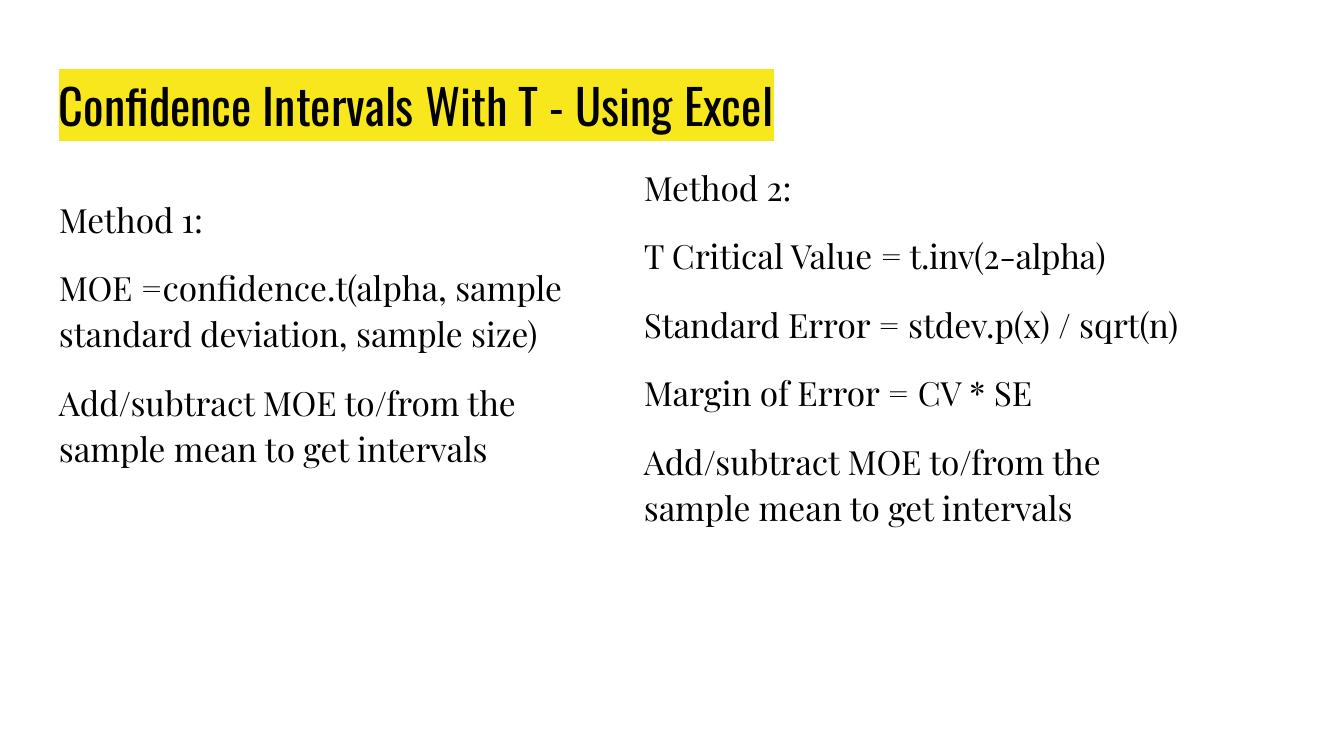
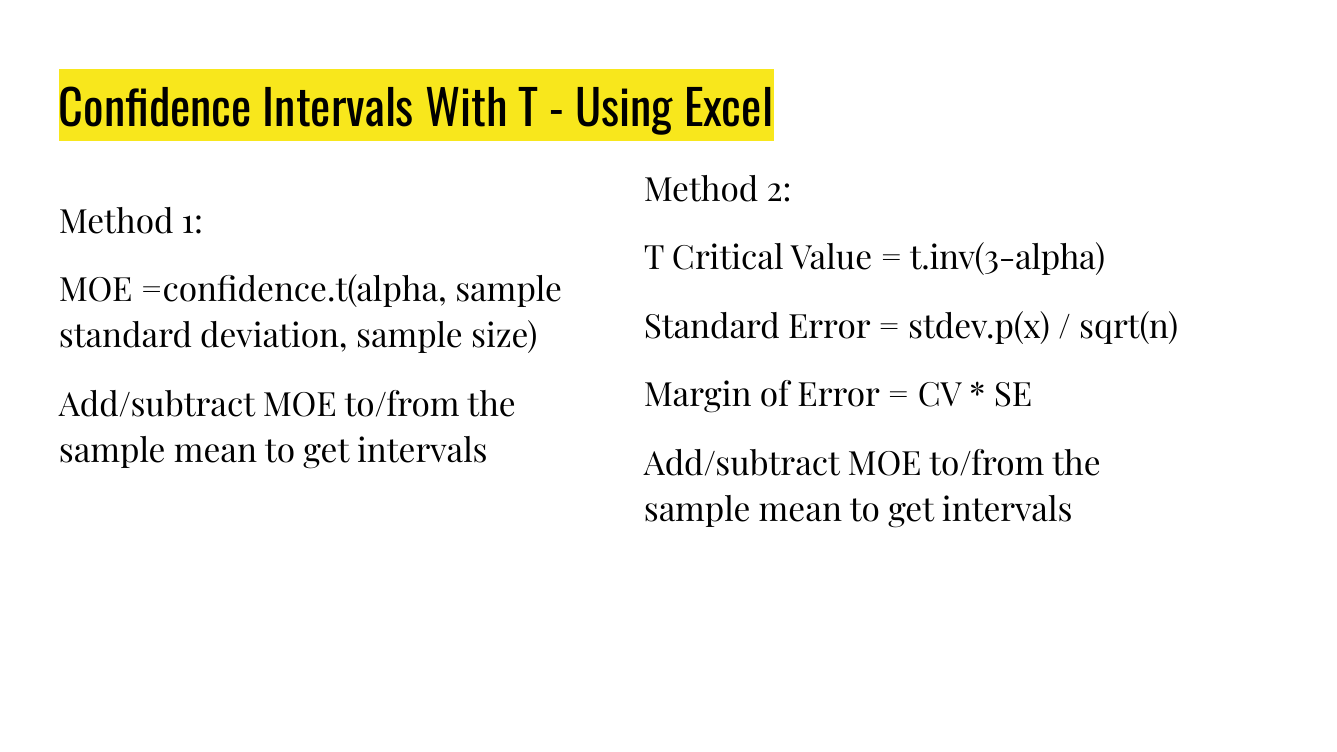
t.inv(2-alpha: t.inv(2-alpha -> t.inv(3-alpha (1008, 259)
